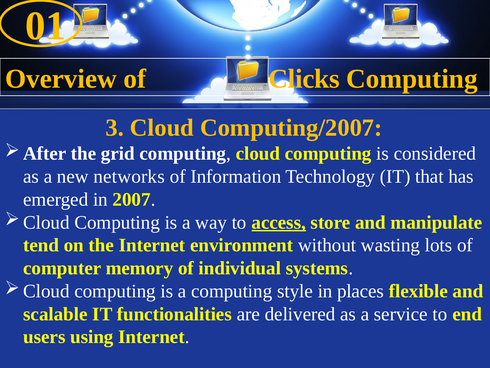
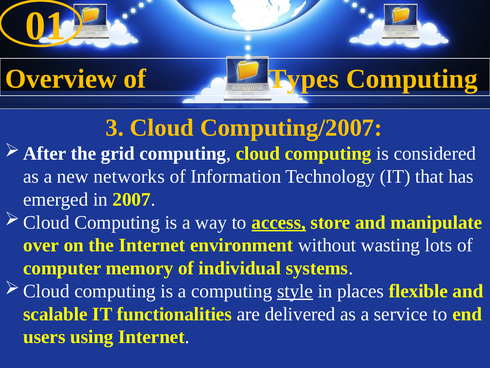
Clicks: Clicks -> Types (304, 79)
tend: tend -> over (41, 245)
style underline: none -> present (295, 291)
